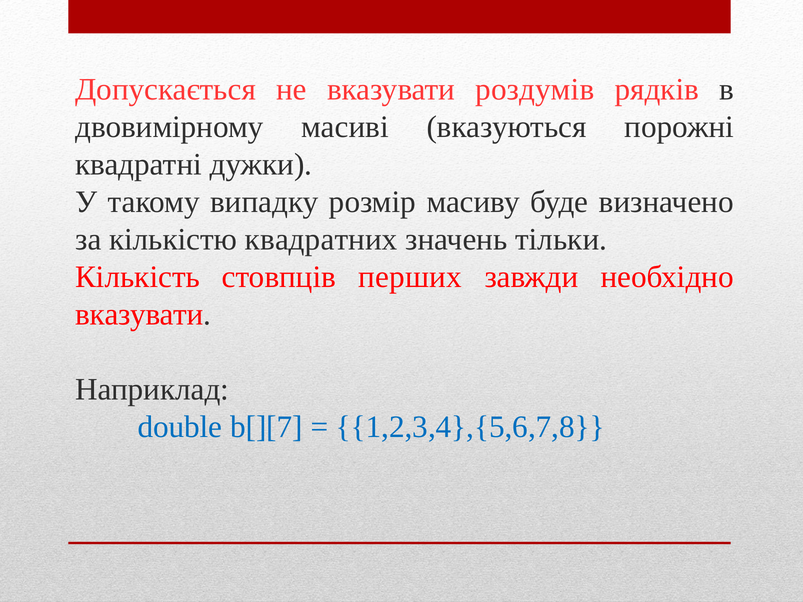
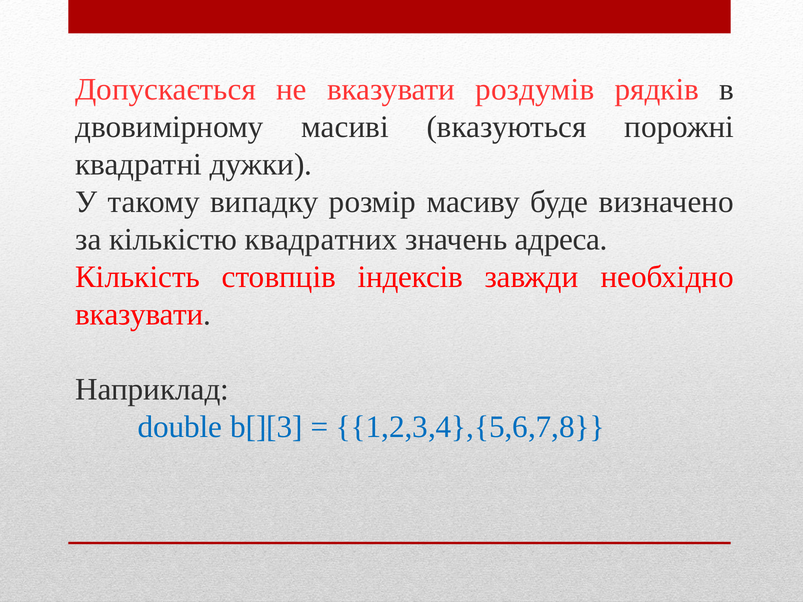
тільки: тільки -> адреса (561, 240)
перших: перших -> індексів (410, 277)
b[][7: b[][7 -> b[][3 (266, 427)
